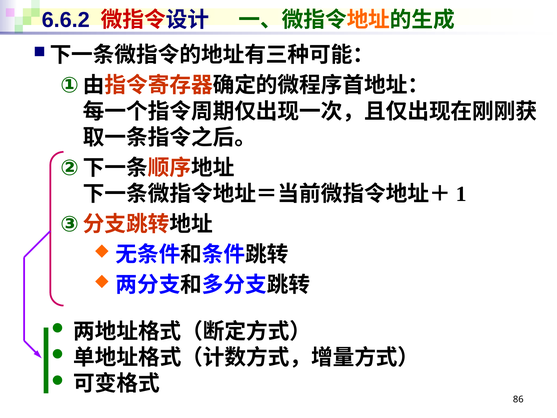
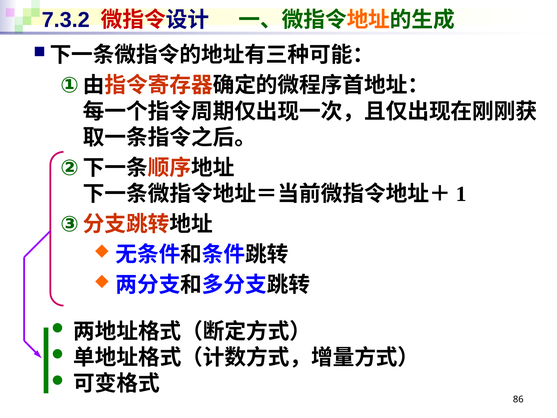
6.6.2: 6.6.2 -> 7.3.2 (66, 20)
